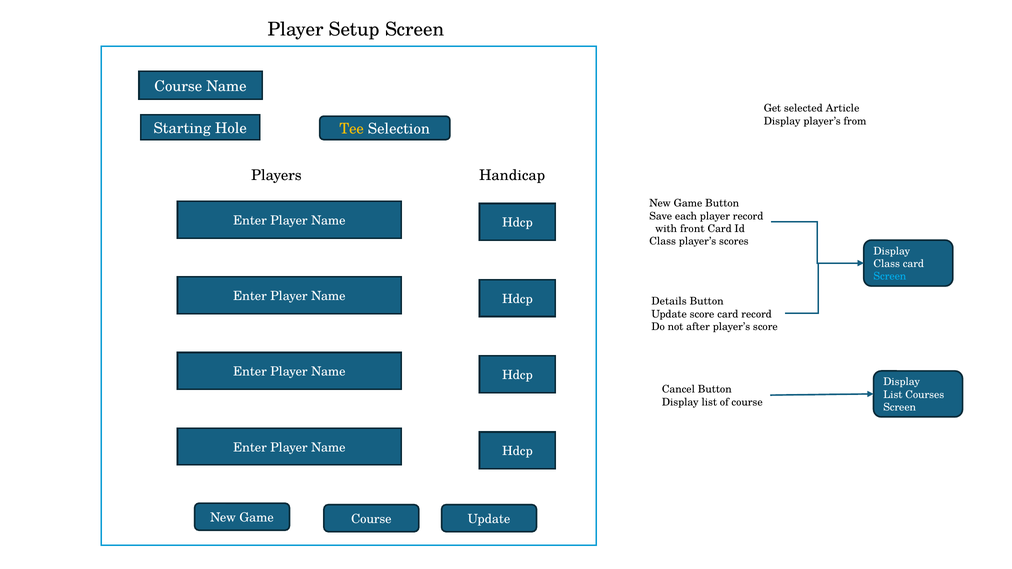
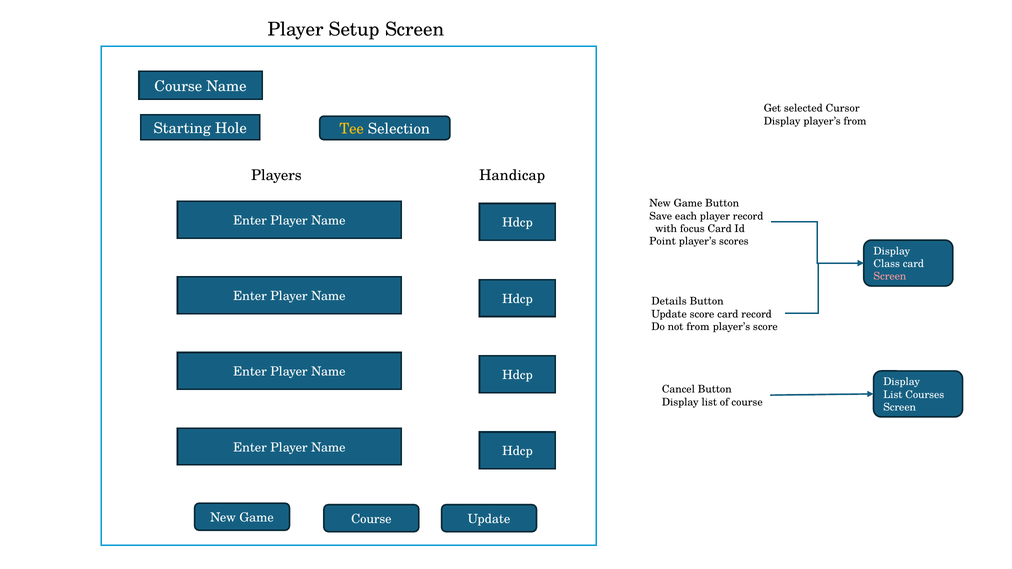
Article: Article -> Cursor (843, 108)
front: front -> focus (692, 229)
Class: Class -> Point (663, 241)
Screen colour: light blue -> pink (890, 277)
not after: after -> from (698, 327)
